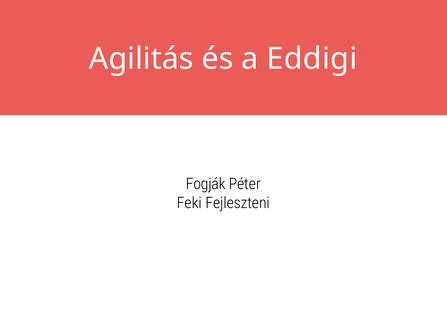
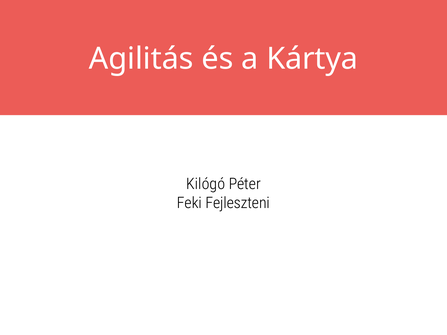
Eddigi: Eddigi -> Kártya (312, 59)
Fogják: Fogják -> Kilógó (206, 184)
